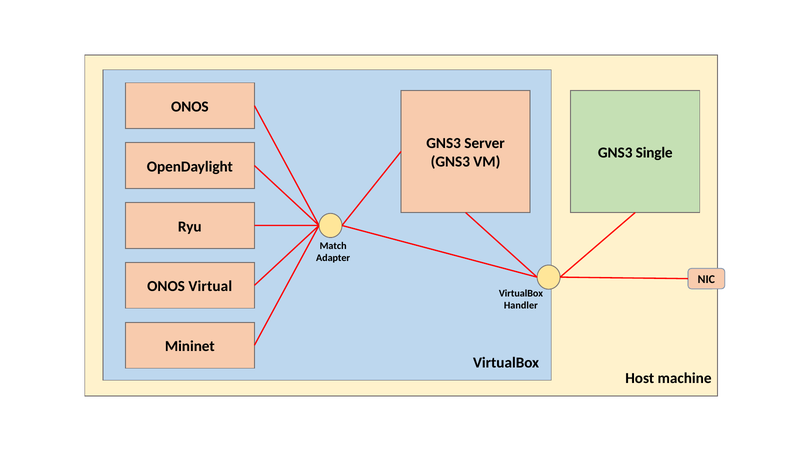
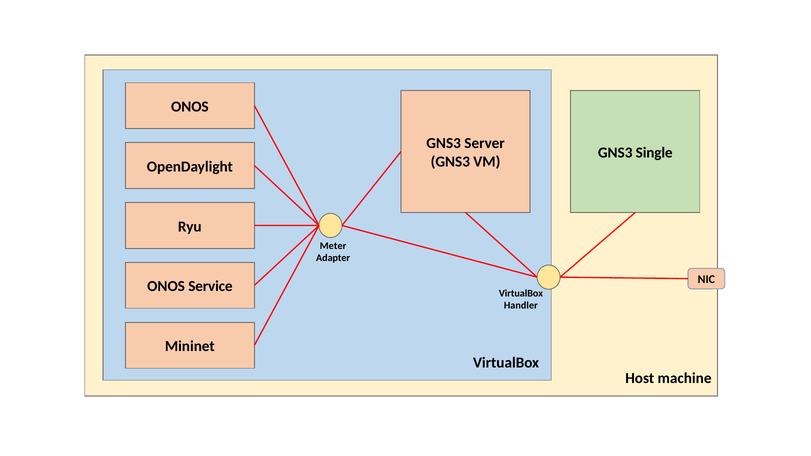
Match: Match -> Meter (333, 246)
Virtual: Virtual -> Service (210, 287)
